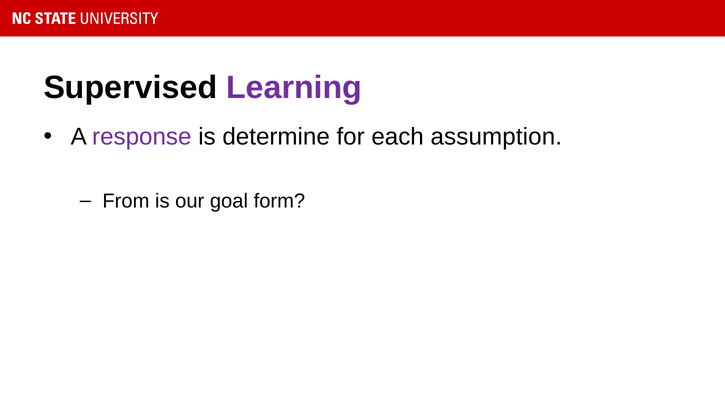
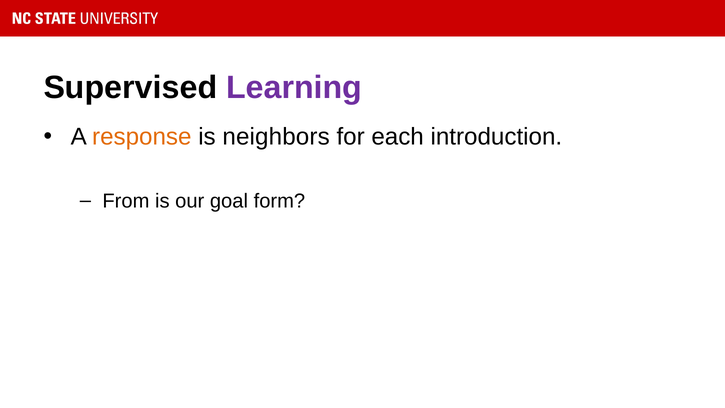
response colour: purple -> orange (142, 137)
determine: determine -> neighbors (276, 137)
assumption: assumption -> introduction (496, 137)
